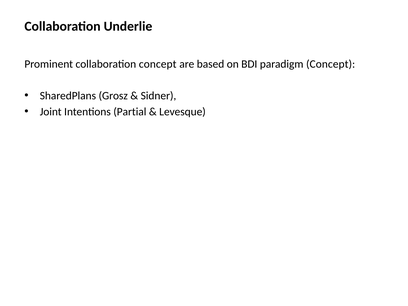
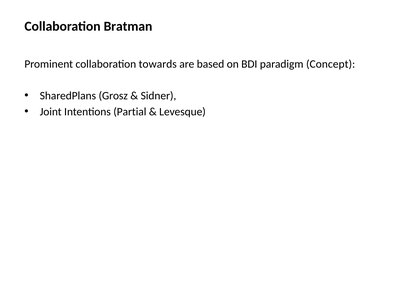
Underlie: Underlie -> Bratman (128, 26)
collaboration concept: concept -> towards (158, 64)
